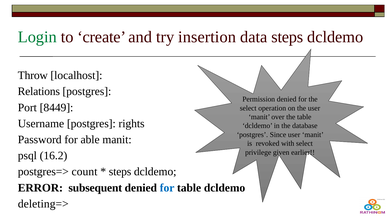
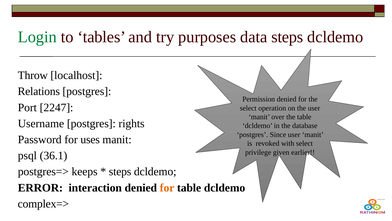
create: create -> tables (102, 37)
insertion: insertion -> purposes (207, 37)
8449: 8449 -> 2247 (56, 107)
able: able -> uses (90, 139)
16.2: 16.2 -> 36.1 (53, 155)
count: count -> keeps (85, 171)
subsequent: subsequent -> interaction (95, 187)
for colour: blue -> orange (167, 187)
deleting=>: deleting=> -> complex=> (43, 203)
